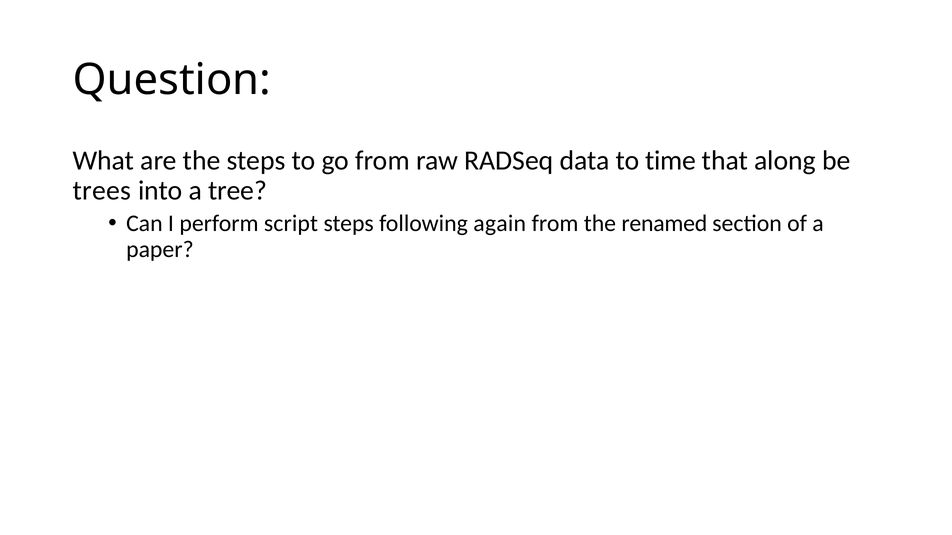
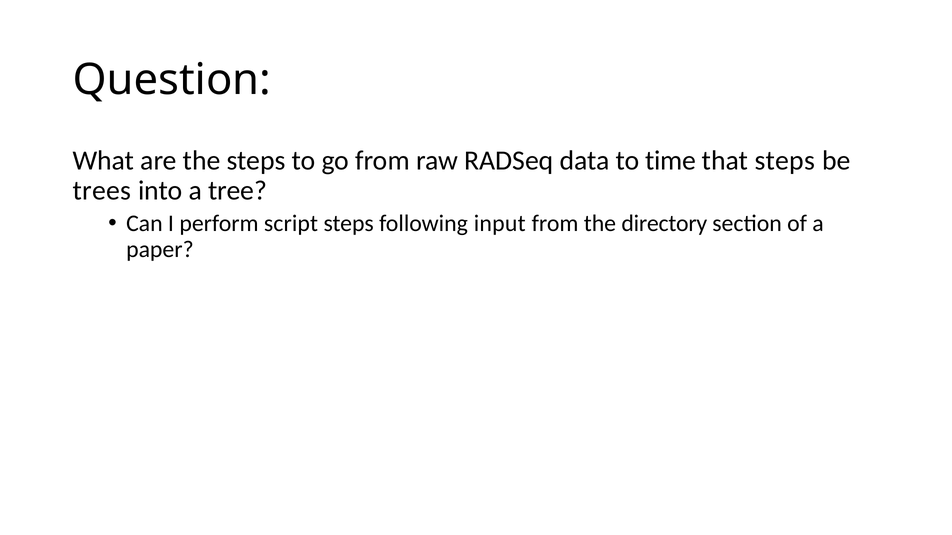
that along: along -> steps (785, 161)
again: again -> input (500, 224)
renamed: renamed -> directory (664, 224)
